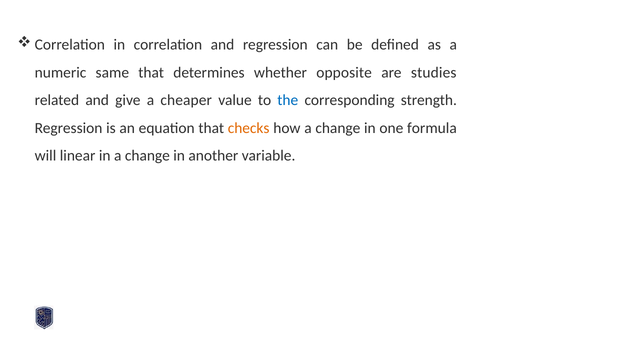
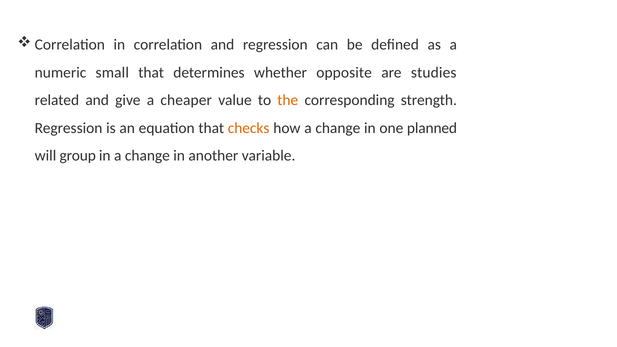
same: same -> small (112, 72)
the colour: blue -> orange (288, 100)
formula: formula -> planned (432, 128)
linear: linear -> group (78, 156)
